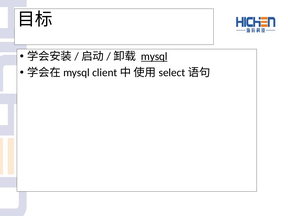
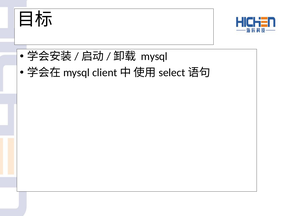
mysql underline: present -> none (154, 56)
